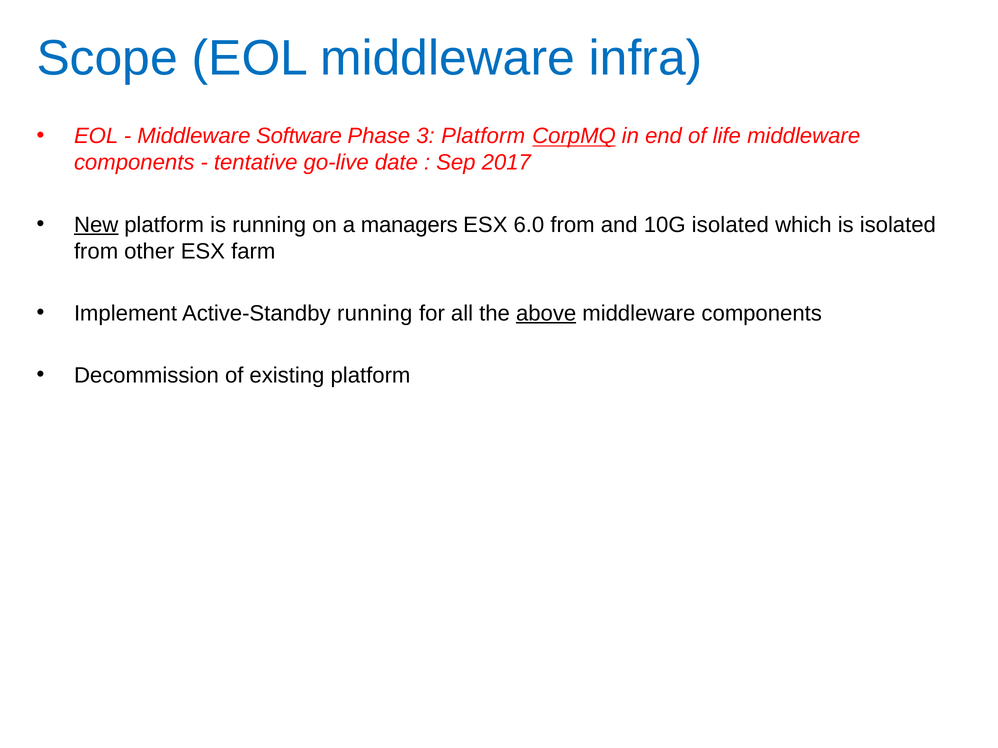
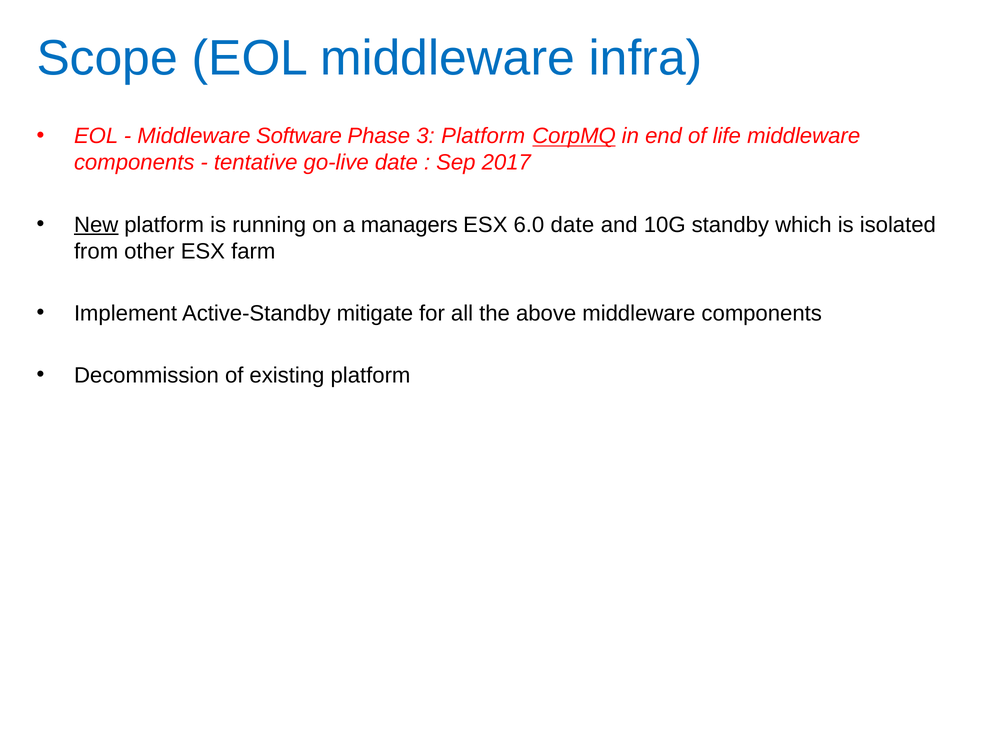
6.0 from: from -> date (572, 225)
10G isolated: isolated -> standby (730, 225)
Active-Standby running: running -> mitigate (375, 314)
above underline: present -> none (546, 314)
